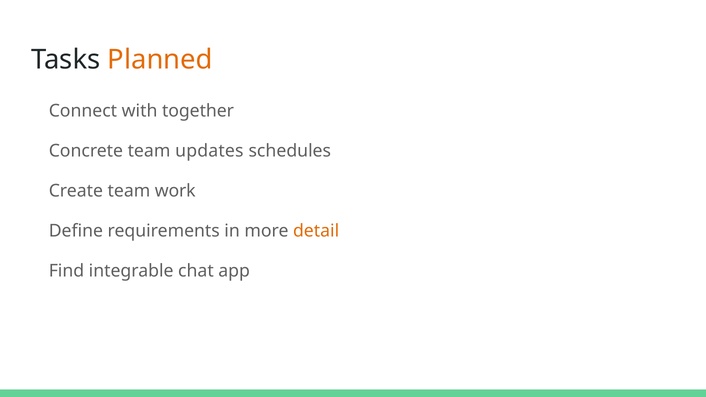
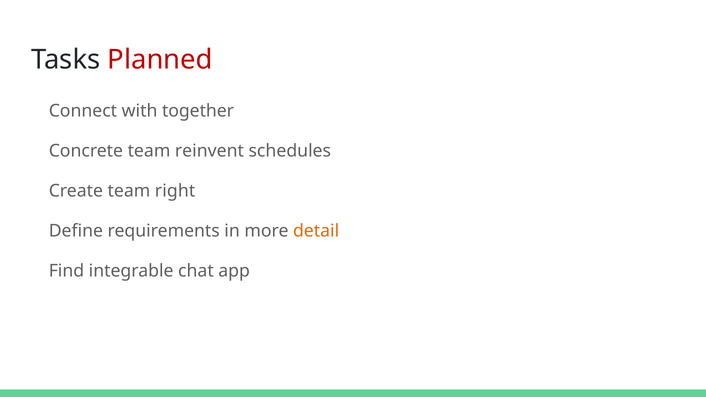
Planned colour: orange -> red (160, 60)
updates: updates -> reinvent (209, 151)
work: work -> right (175, 191)
